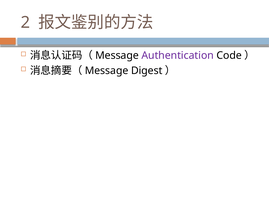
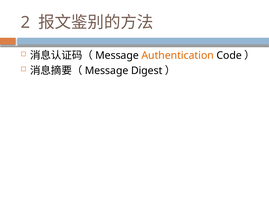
Authentication colour: purple -> orange (178, 55)
